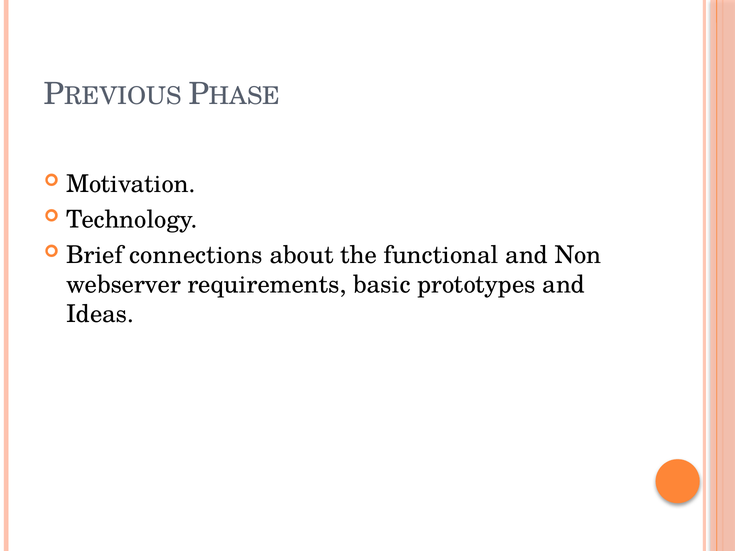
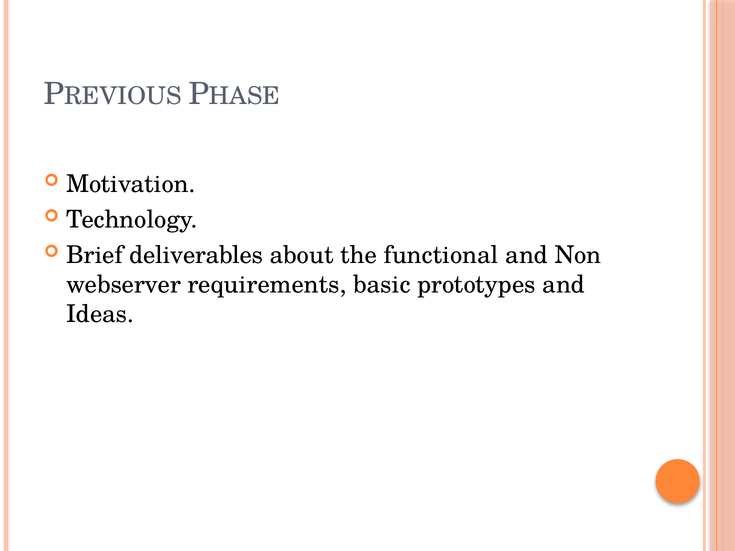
connections: connections -> deliverables (196, 255)
